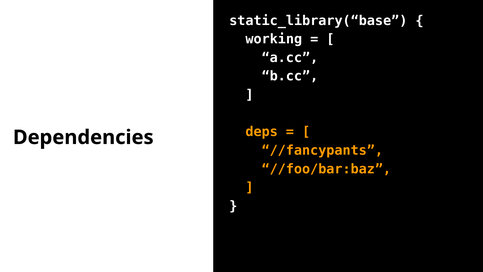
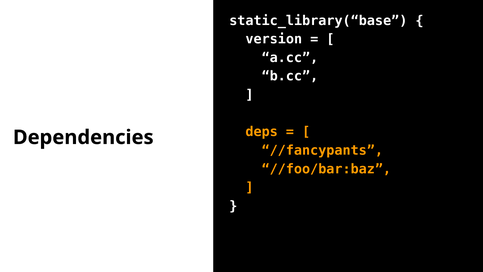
working: working -> version (274, 39)
